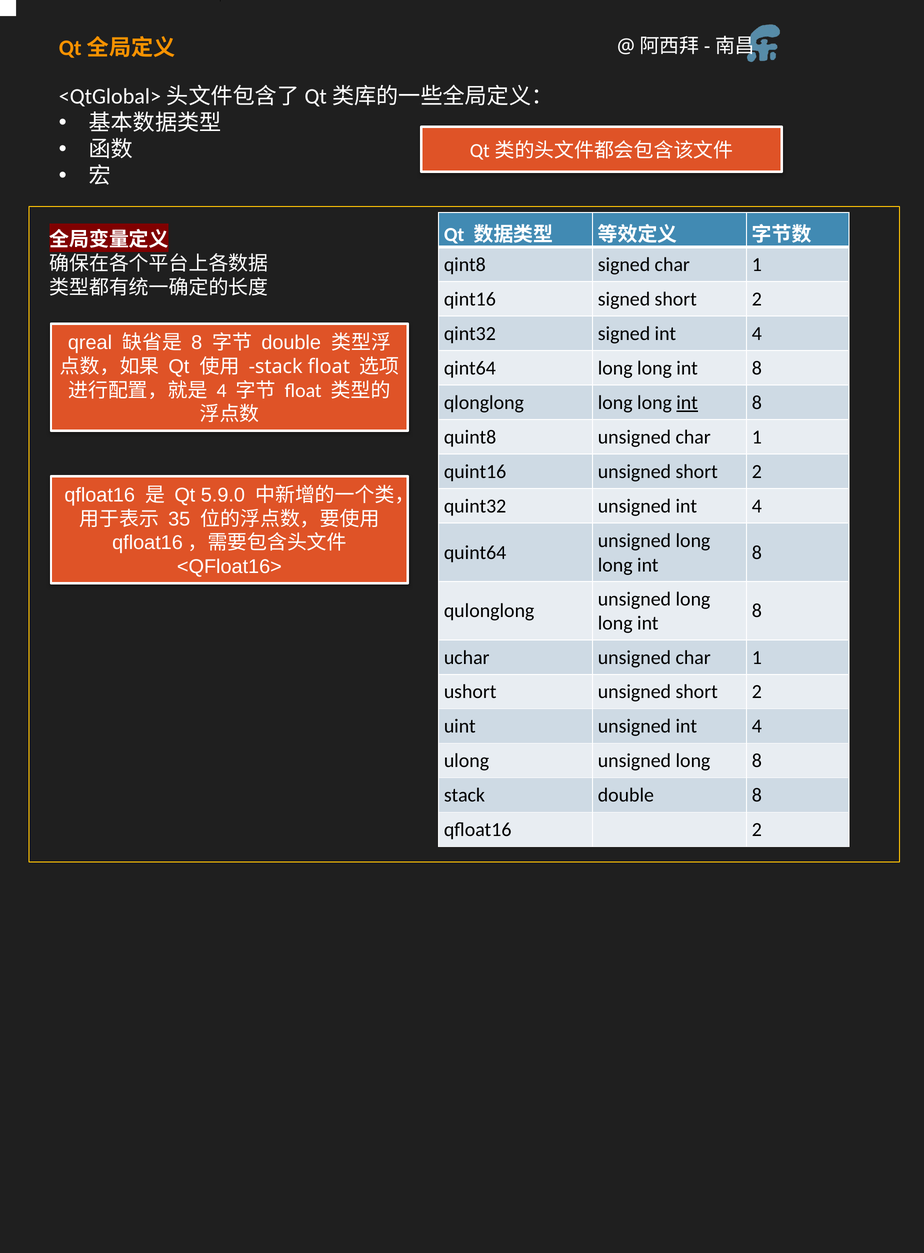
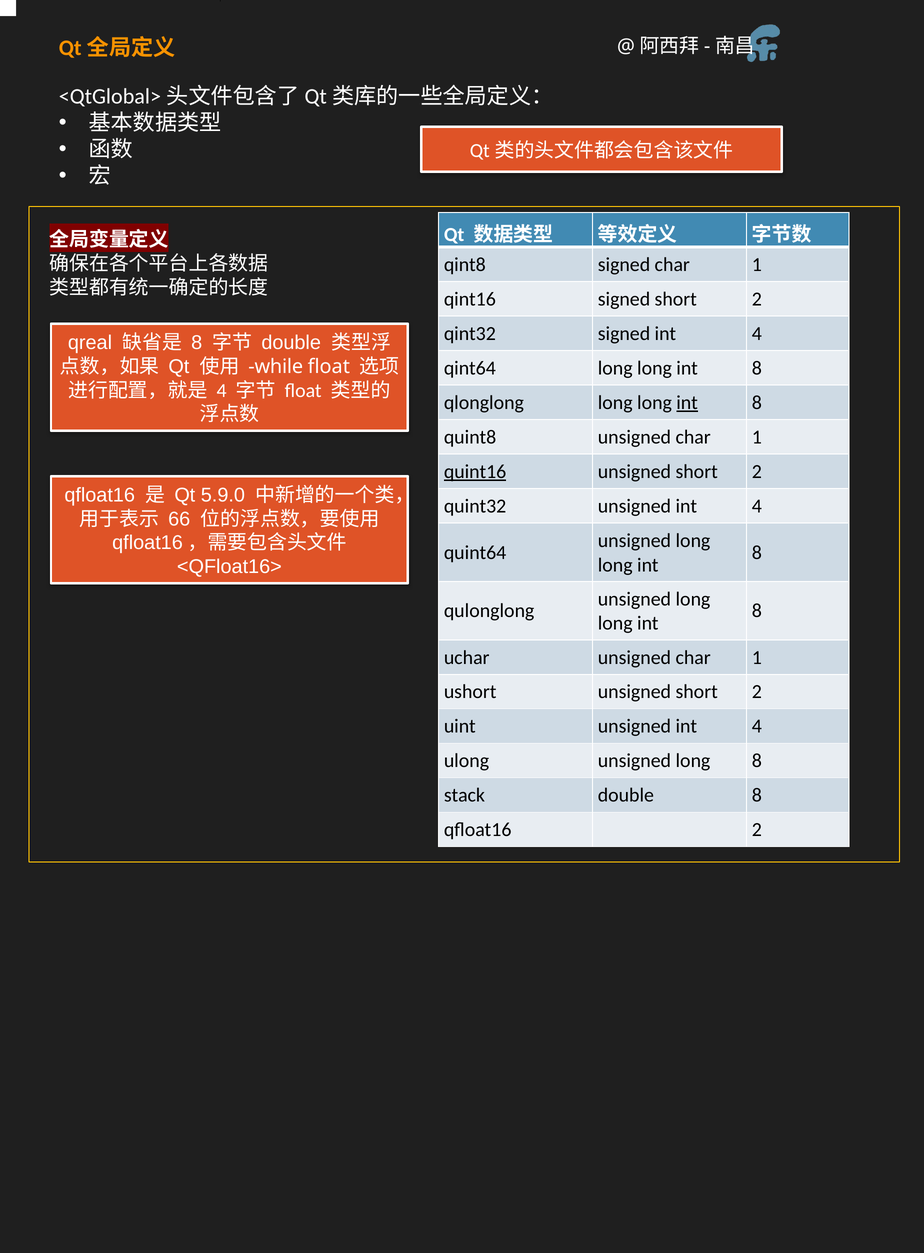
stack: stack -> while (276, 366)
quint16 underline: none -> present (475, 472)
35: 35 -> 66 (179, 519)
